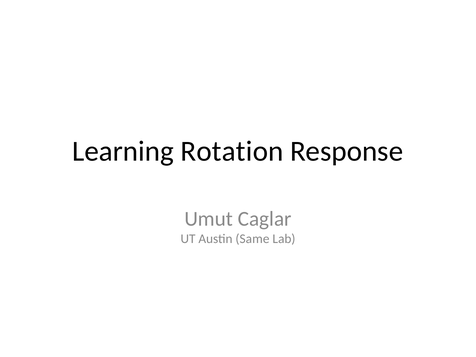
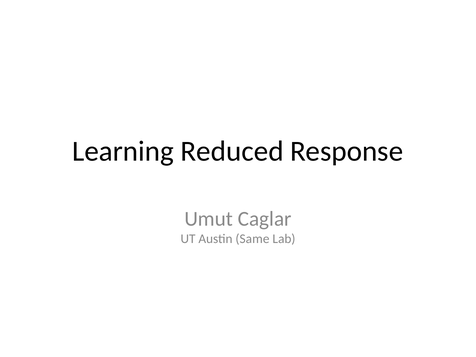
Rotation: Rotation -> Reduced (232, 151)
